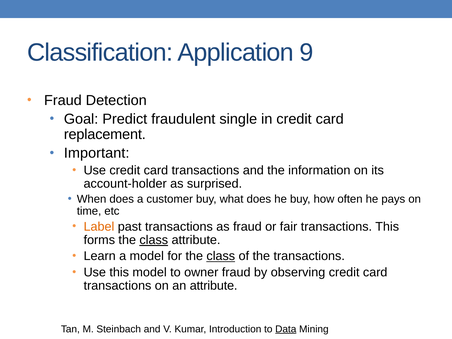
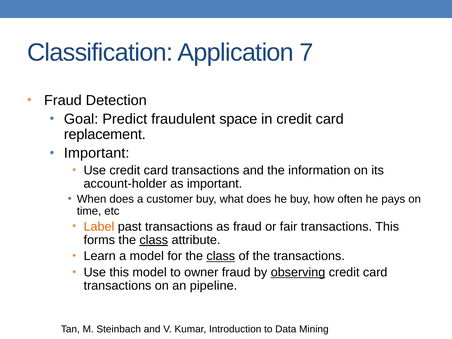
9: 9 -> 7 (307, 53)
single: single -> space (238, 119)
as surprised: surprised -> important (215, 184)
observing underline: none -> present (298, 272)
an attribute: attribute -> pipeline (214, 286)
Data underline: present -> none (286, 329)
